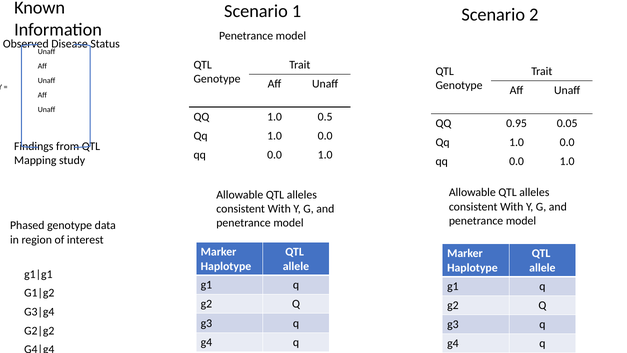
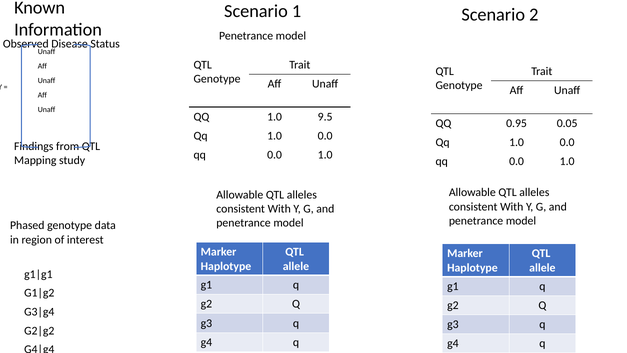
0.5: 0.5 -> 9.5 (325, 117)
